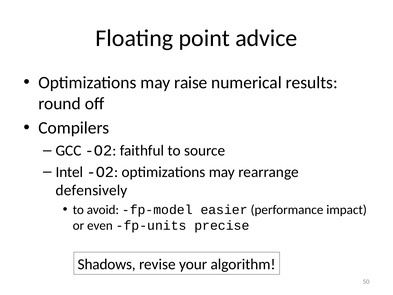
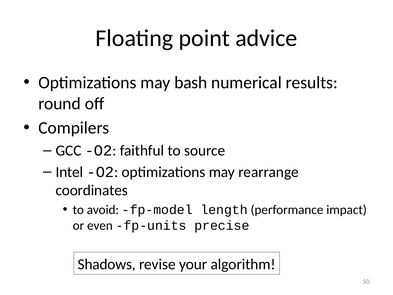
raise: raise -> bash (191, 82)
defensively: defensively -> coordinates (92, 190)
easier: easier -> length (224, 210)
